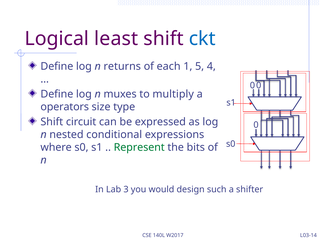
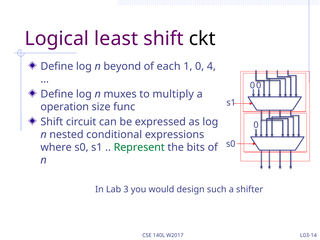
ckt colour: blue -> black (202, 39)
returns: returns -> beyond (122, 66)
1 5: 5 -> 0 (200, 66)
operators: operators -> operation (65, 107)
type: type -> func (124, 107)
